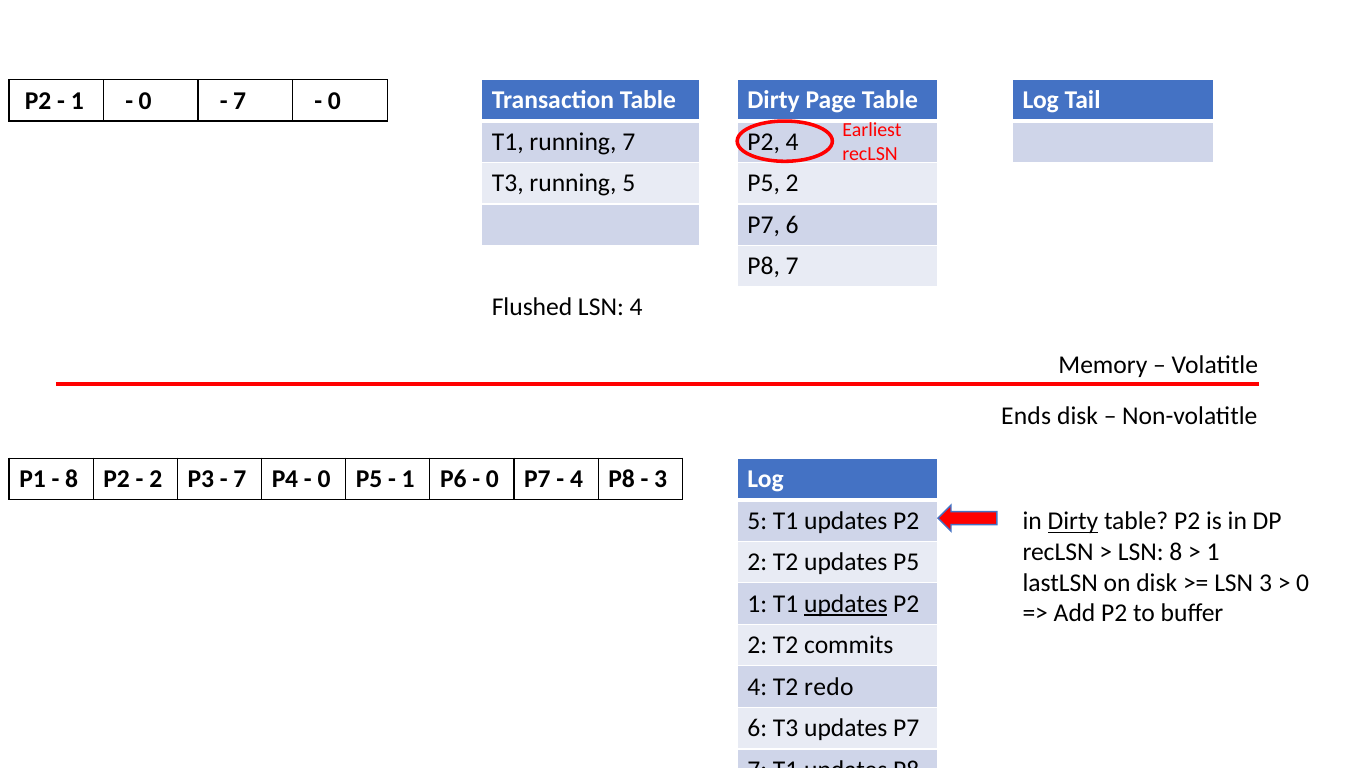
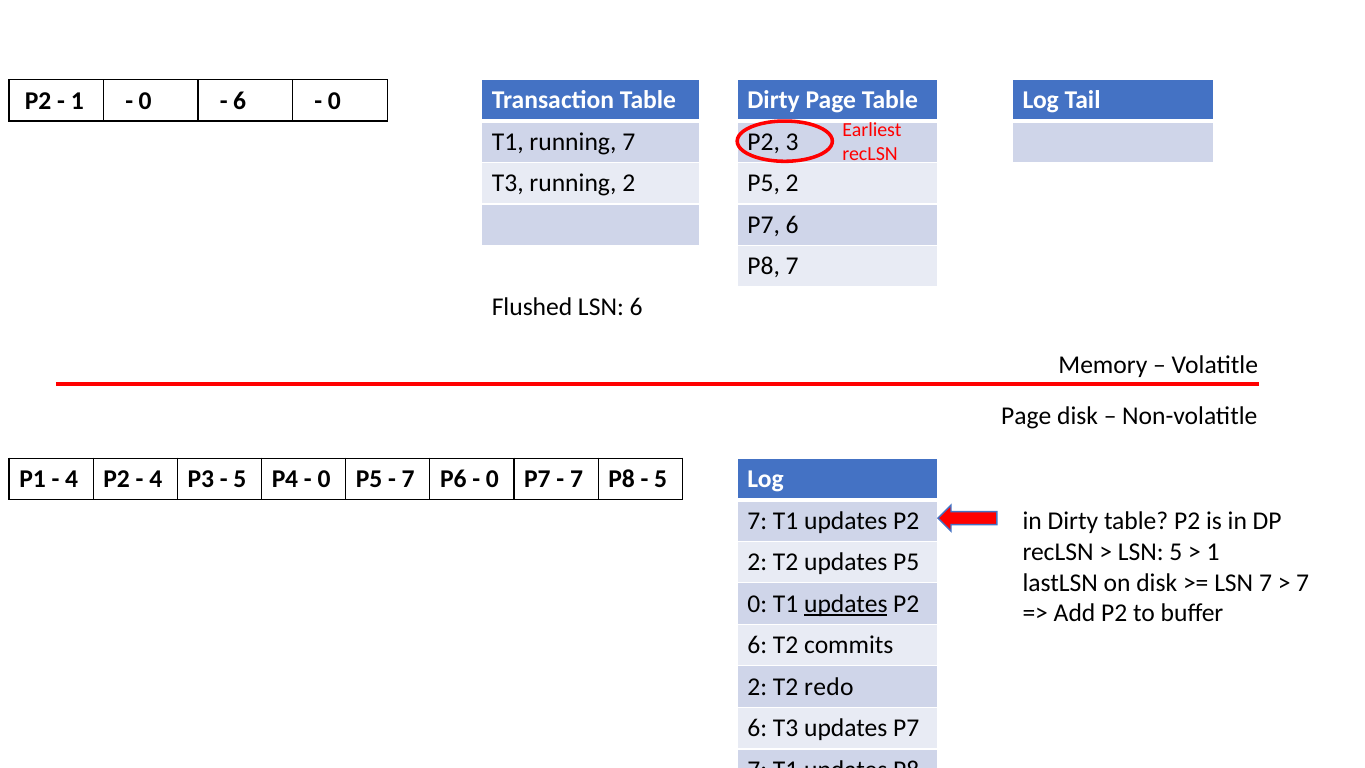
7: 7 -> 6 (240, 101)
P2 4: 4 -> 3 (792, 142)
running 5: 5 -> 2 (629, 183)
LSN 4: 4 -> 6 (636, 307)
Ends: Ends -> Page (1026, 416)
8: 8 -> 4 (72, 479)
2: 2 -> 4 (156, 479)
7: 7 -> 5 (240, 479)
1: 1 -> 7 (408, 479)
4: 4 -> 7 (577, 479)
3: 3 -> 5 (661, 479)
5: 5 -> 7 (757, 521)
Dirty underline: present -> none (1073, 521)
LSN 8: 8 -> 5 (1176, 552)
LSN 3: 3 -> 7 (1266, 583)
0: 0 -> 7 (1303, 583)
1: 1 -> 0 (757, 604)
2: 2 -> 6 (757, 645)
4: 4 -> 2 (757, 687)
